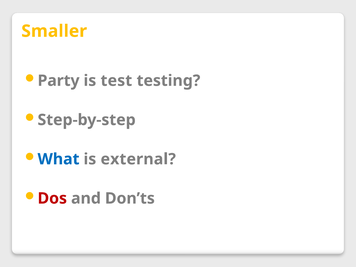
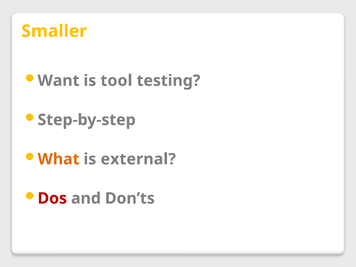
Party: Party -> Want (59, 81)
test: test -> tool (116, 81)
What colour: blue -> orange (59, 159)
